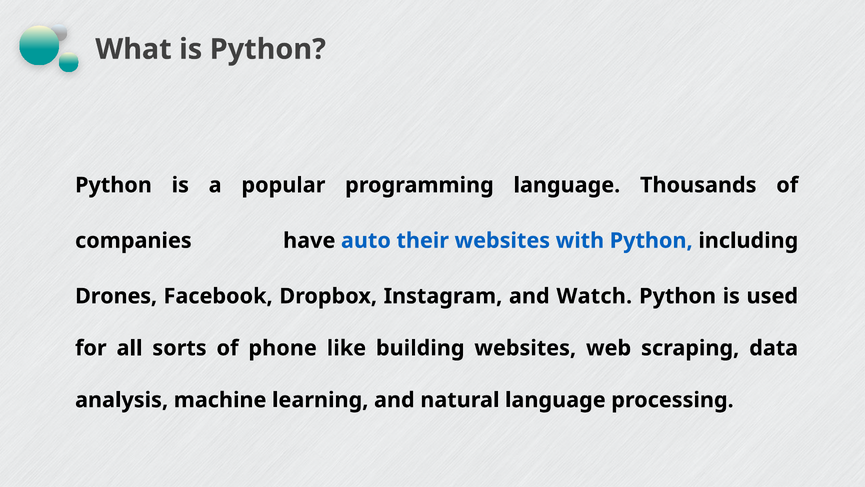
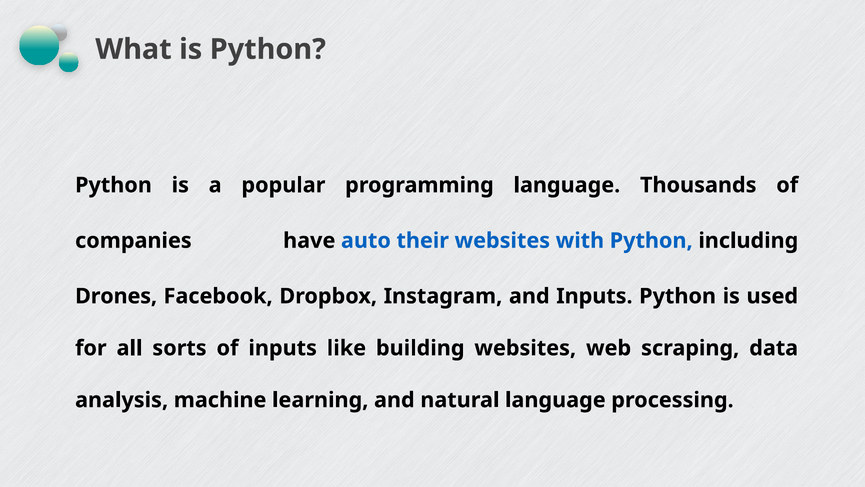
and Watch: Watch -> Inputs (594, 296)
of phone: phone -> inputs (283, 348)
